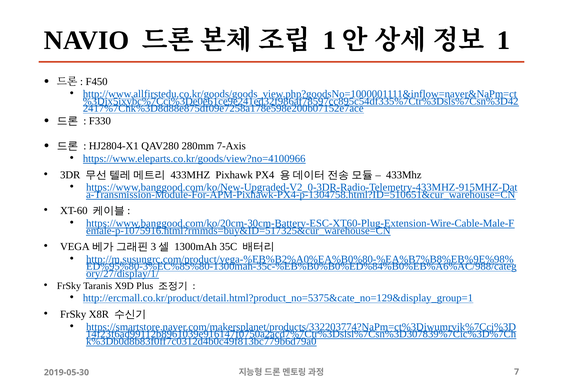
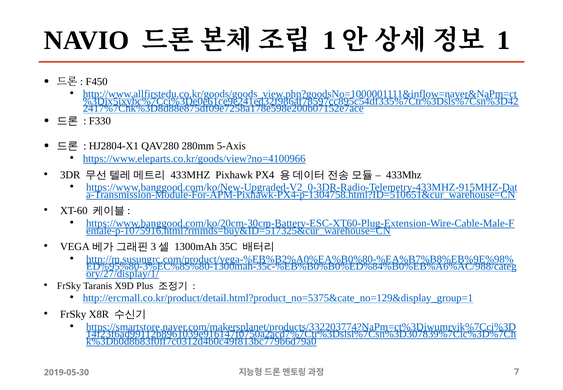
7-Axis: 7-Axis -> 5-Axis (231, 146)
